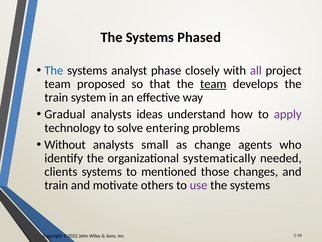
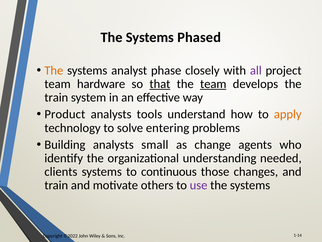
The colour: blue -> orange (54, 70)
proposed: proposed -> hardware (101, 84)
that underline: none -> present (160, 84)
Gradual: Gradual -> Product (65, 114)
ideas: ideas -> tools (149, 114)
apply colour: purple -> orange (288, 114)
Without: Without -> Building (65, 144)
systematically: systematically -> understanding (220, 158)
mentioned: mentioned -> continuous (169, 171)
